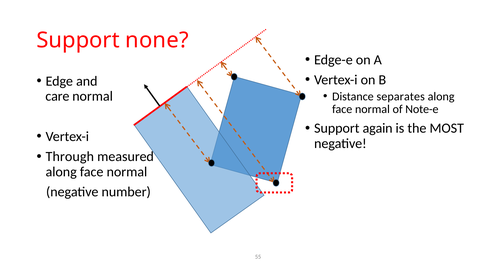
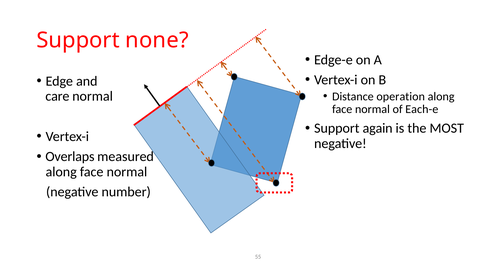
separates: separates -> operation (401, 96)
Note-e: Note-e -> Each-e (422, 109)
Through: Through -> Overlaps (70, 157)
